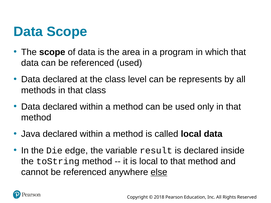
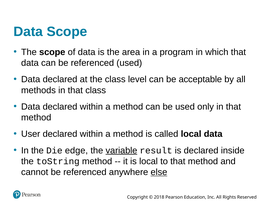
represents: represents -> acceptable (200, 80)
Java: Java -> User (31, 134)
variable underline: none -> present (121, 151)
